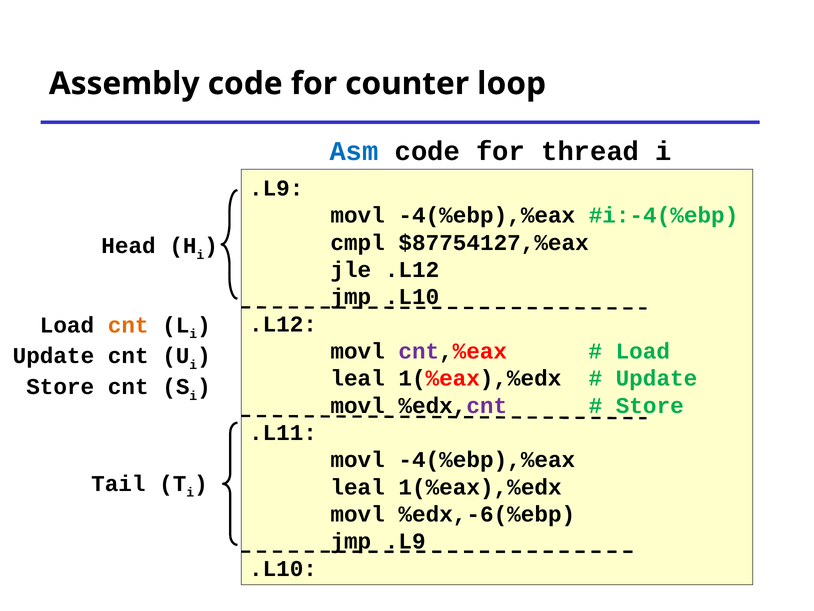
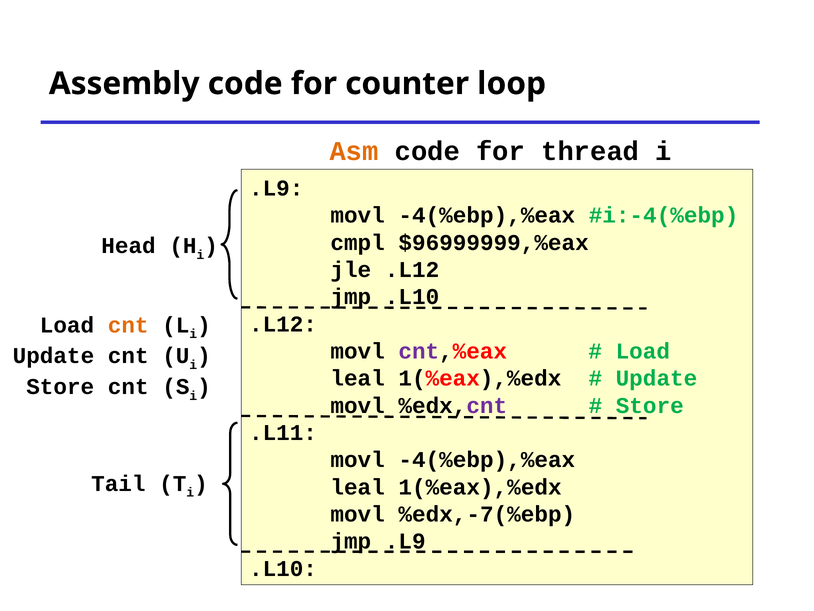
Asm colour: blue -> orange (354, 151)
$87754127,%eax: $87754127,%eax -> $96999999,%eax (494, 242)
%edx,-6(%ebp: %edx,-6(%ebp -> %edx,-7(%ebp (487, 514)
